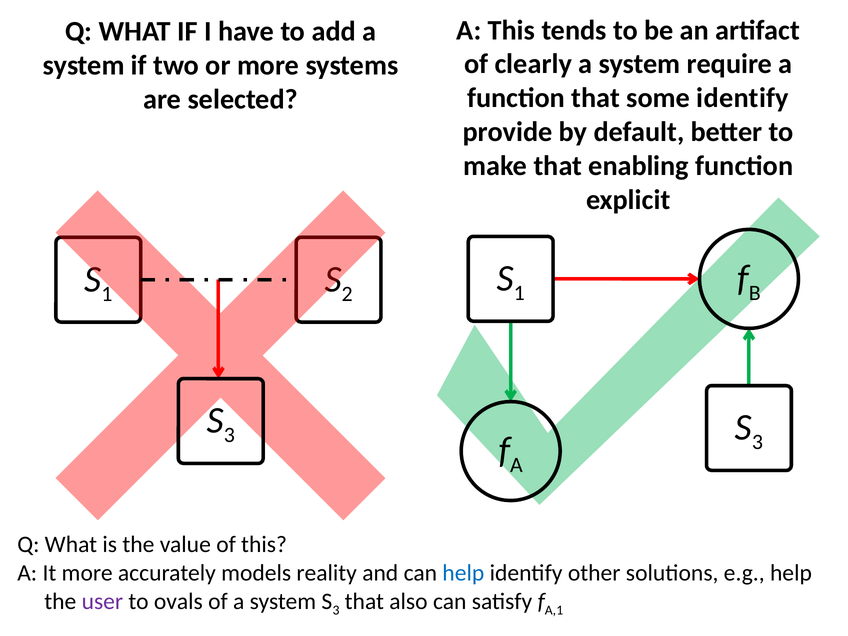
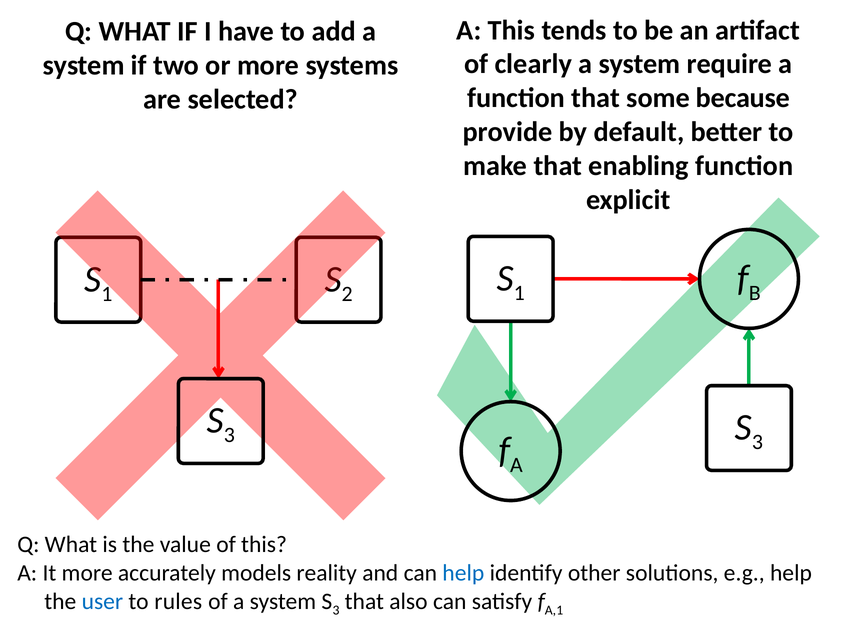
some identify: identify -> because (743, 98)
user colour: purple -> blue (102, 601)
ovals: ovals -> rules (178, 601)
